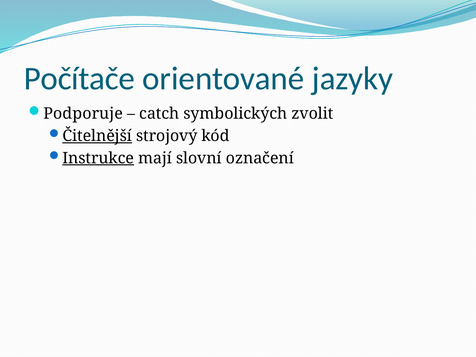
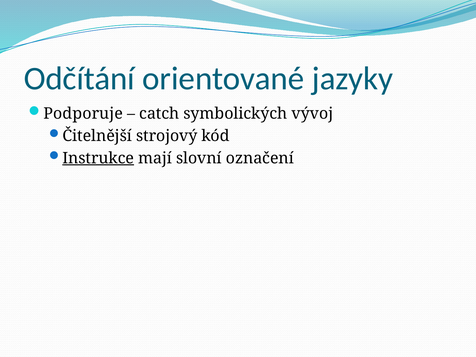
Počítače: Počítače -> Odčítání (79, 79)
zvolit: zvolit -> vývoj (312, 114)
Čitelnější underline: present -> none (97, 136)
